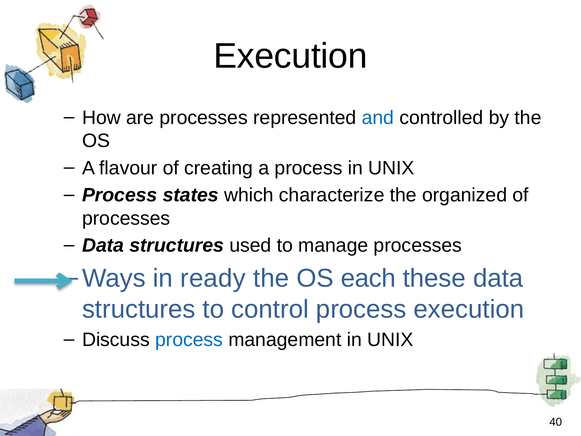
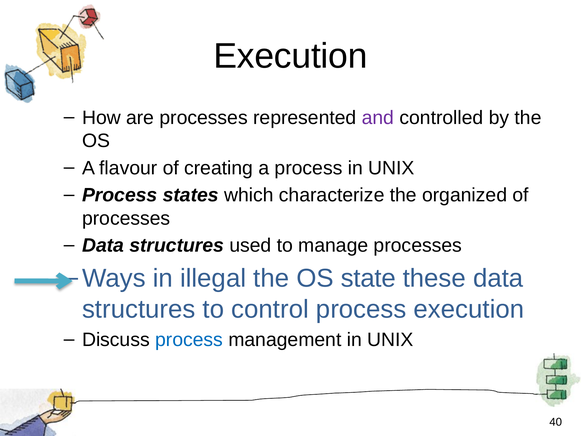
and colour: blue -> purple (378, 118)
ready: ready -> illegal (213, 278)
each: each -> state (368, 278)
